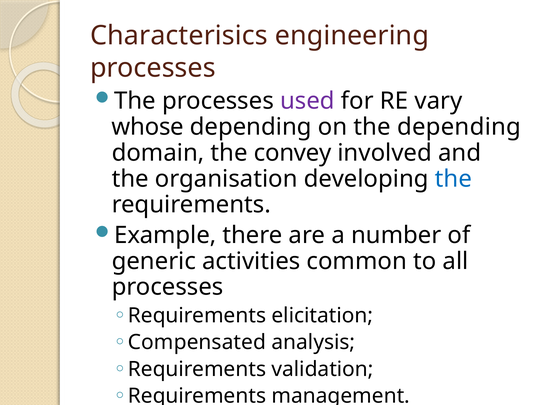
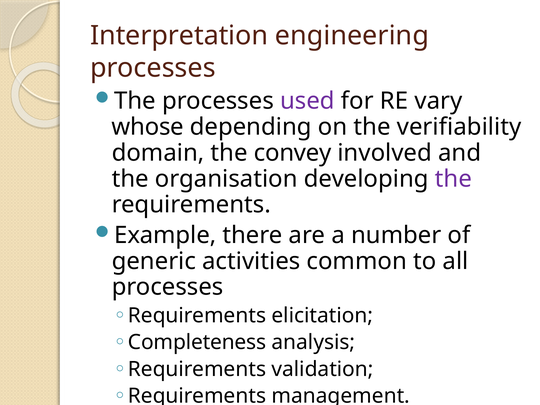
Characterisics: Characterisics -> Interpretation (179, 36)
the depending: depending -> verifiability (459, 127)
the colour: blue -> purple (453, 179)
Compensated: Compensated -> Completeness (197, 342)
